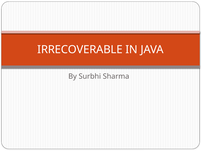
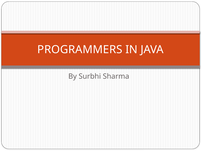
IRRECOVERABLE: IRRECOVERABLE -> PROGRAMMERS (80, 50)
